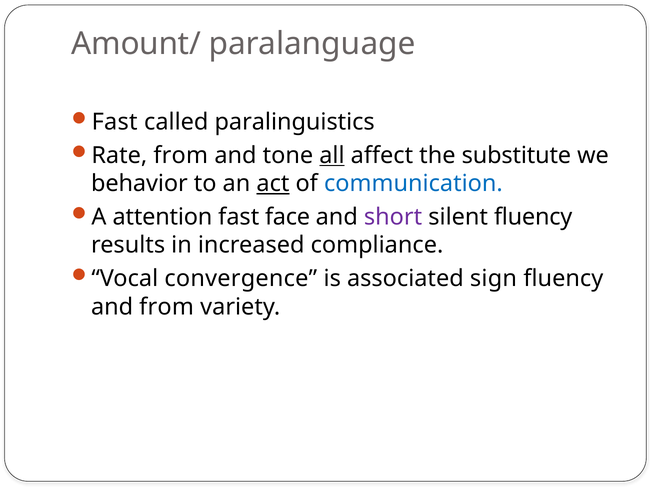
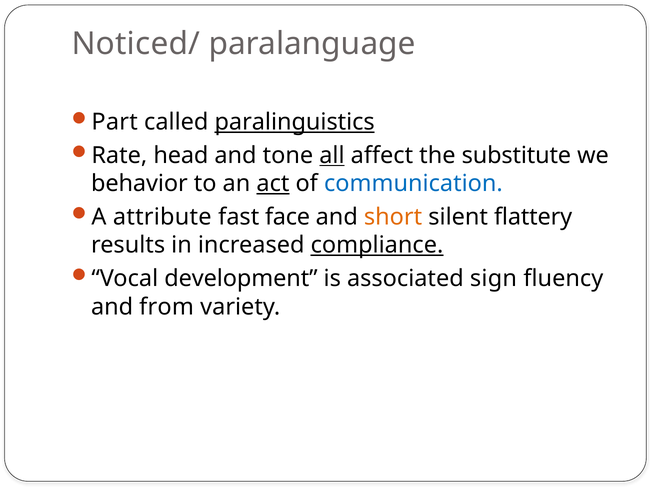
Amount/: Amount/ -> Noticed/ (136, 44)
Fast: Fast -> Part (115, 122)
paralinguistics underline: none -> present (295, 122)
Rate from: from -> head (181, 155)
attention: attention -> attribute (162, 217)
short colour: purple -> orange (393, 217)
silent fluency: fluency -> flattery (533, 217)
compliance underline: none -> present (377, 245)
convergence: convergence -> development (241, 279)
